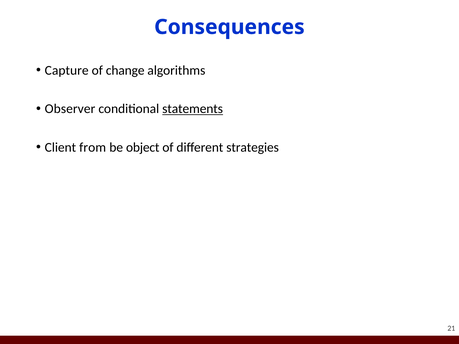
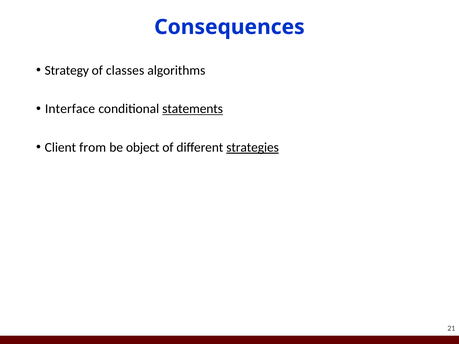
Capture: Capture -> Strategy (67, 71)
change: change -> classes (125, 71)
Observer: Observer -> Interface (70, 109)
strategies underline: none -> present (253, 147)
